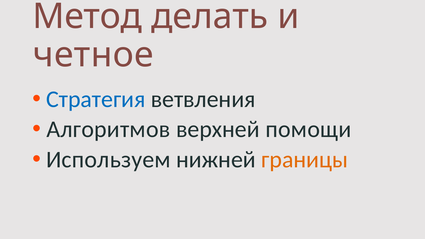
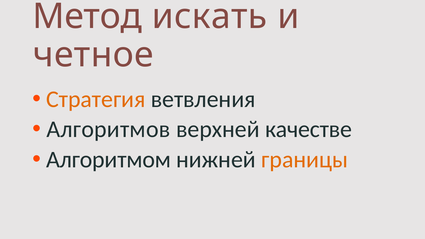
делать: делать -> искать (210, 16)
Стратегия colour: blue -> orange (96, 99)
помощи: помощи -> качестве (309, 129)
Используем: Используем -> Алгоритмом (109, 160)
